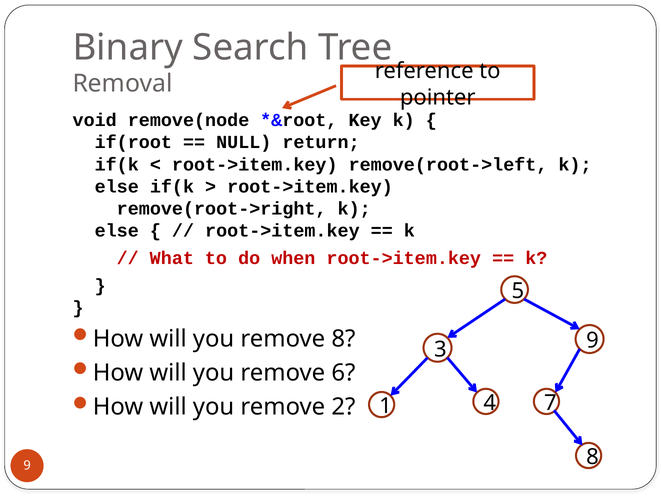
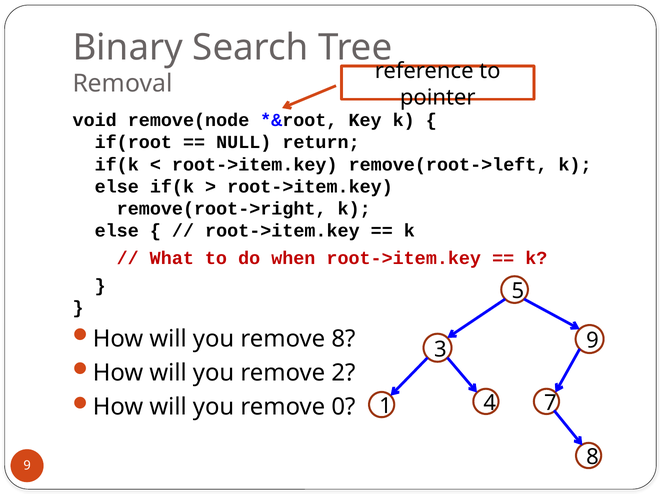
6: 6 -> 2 (343, 373)
2: 2 -> 0 (343, 407)
